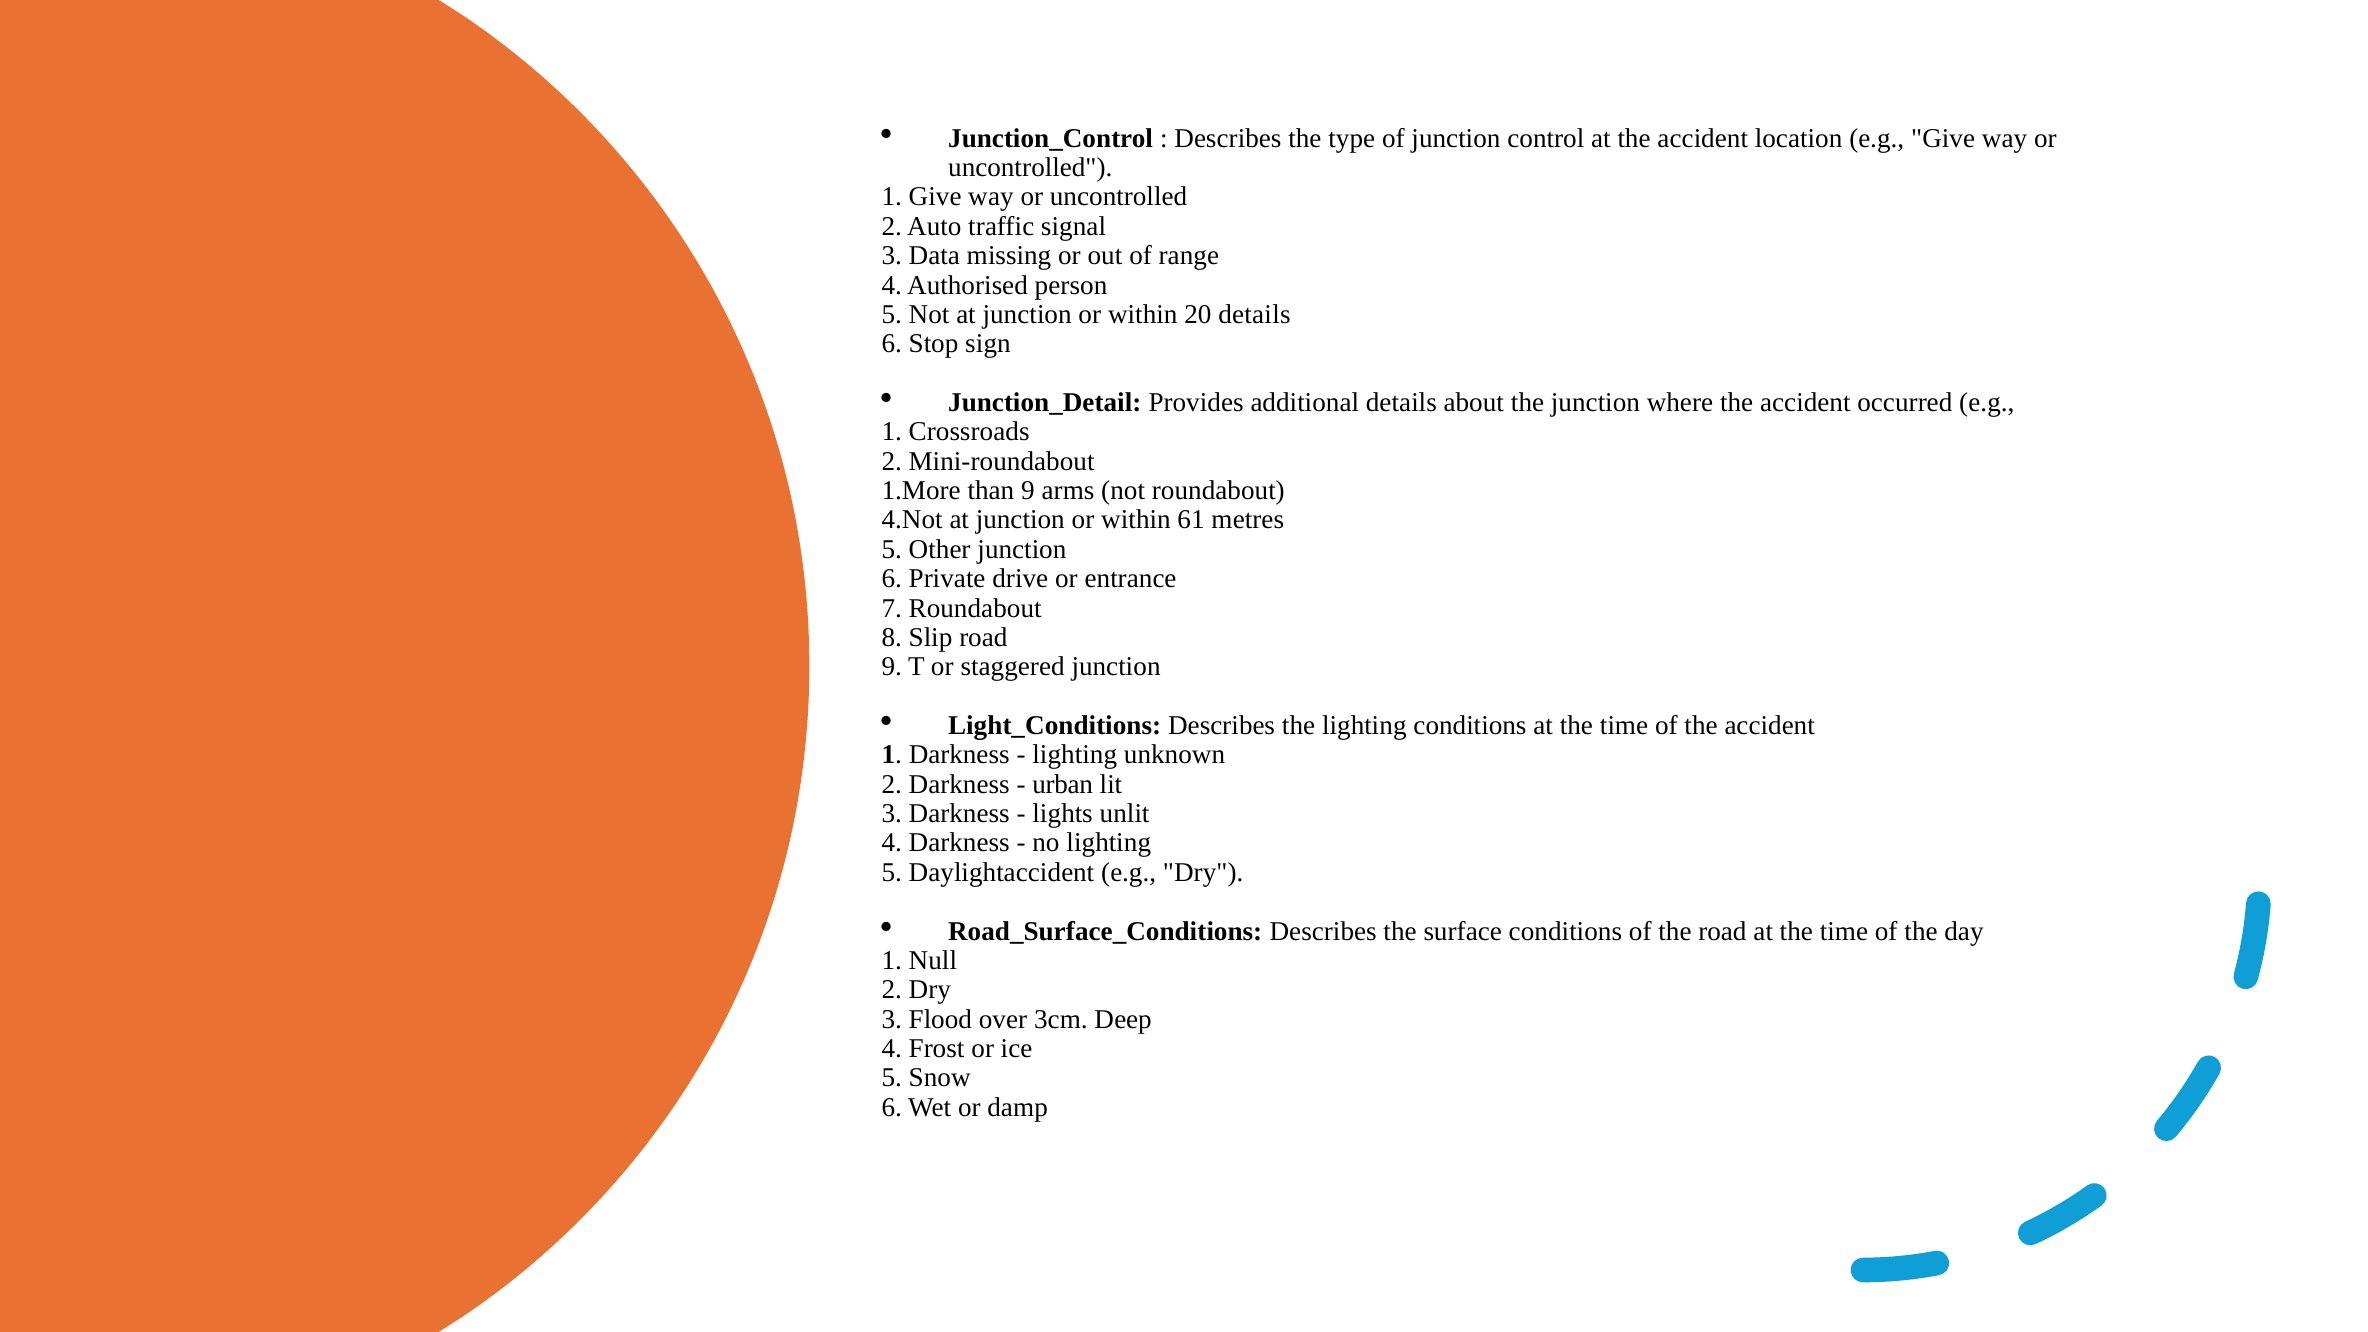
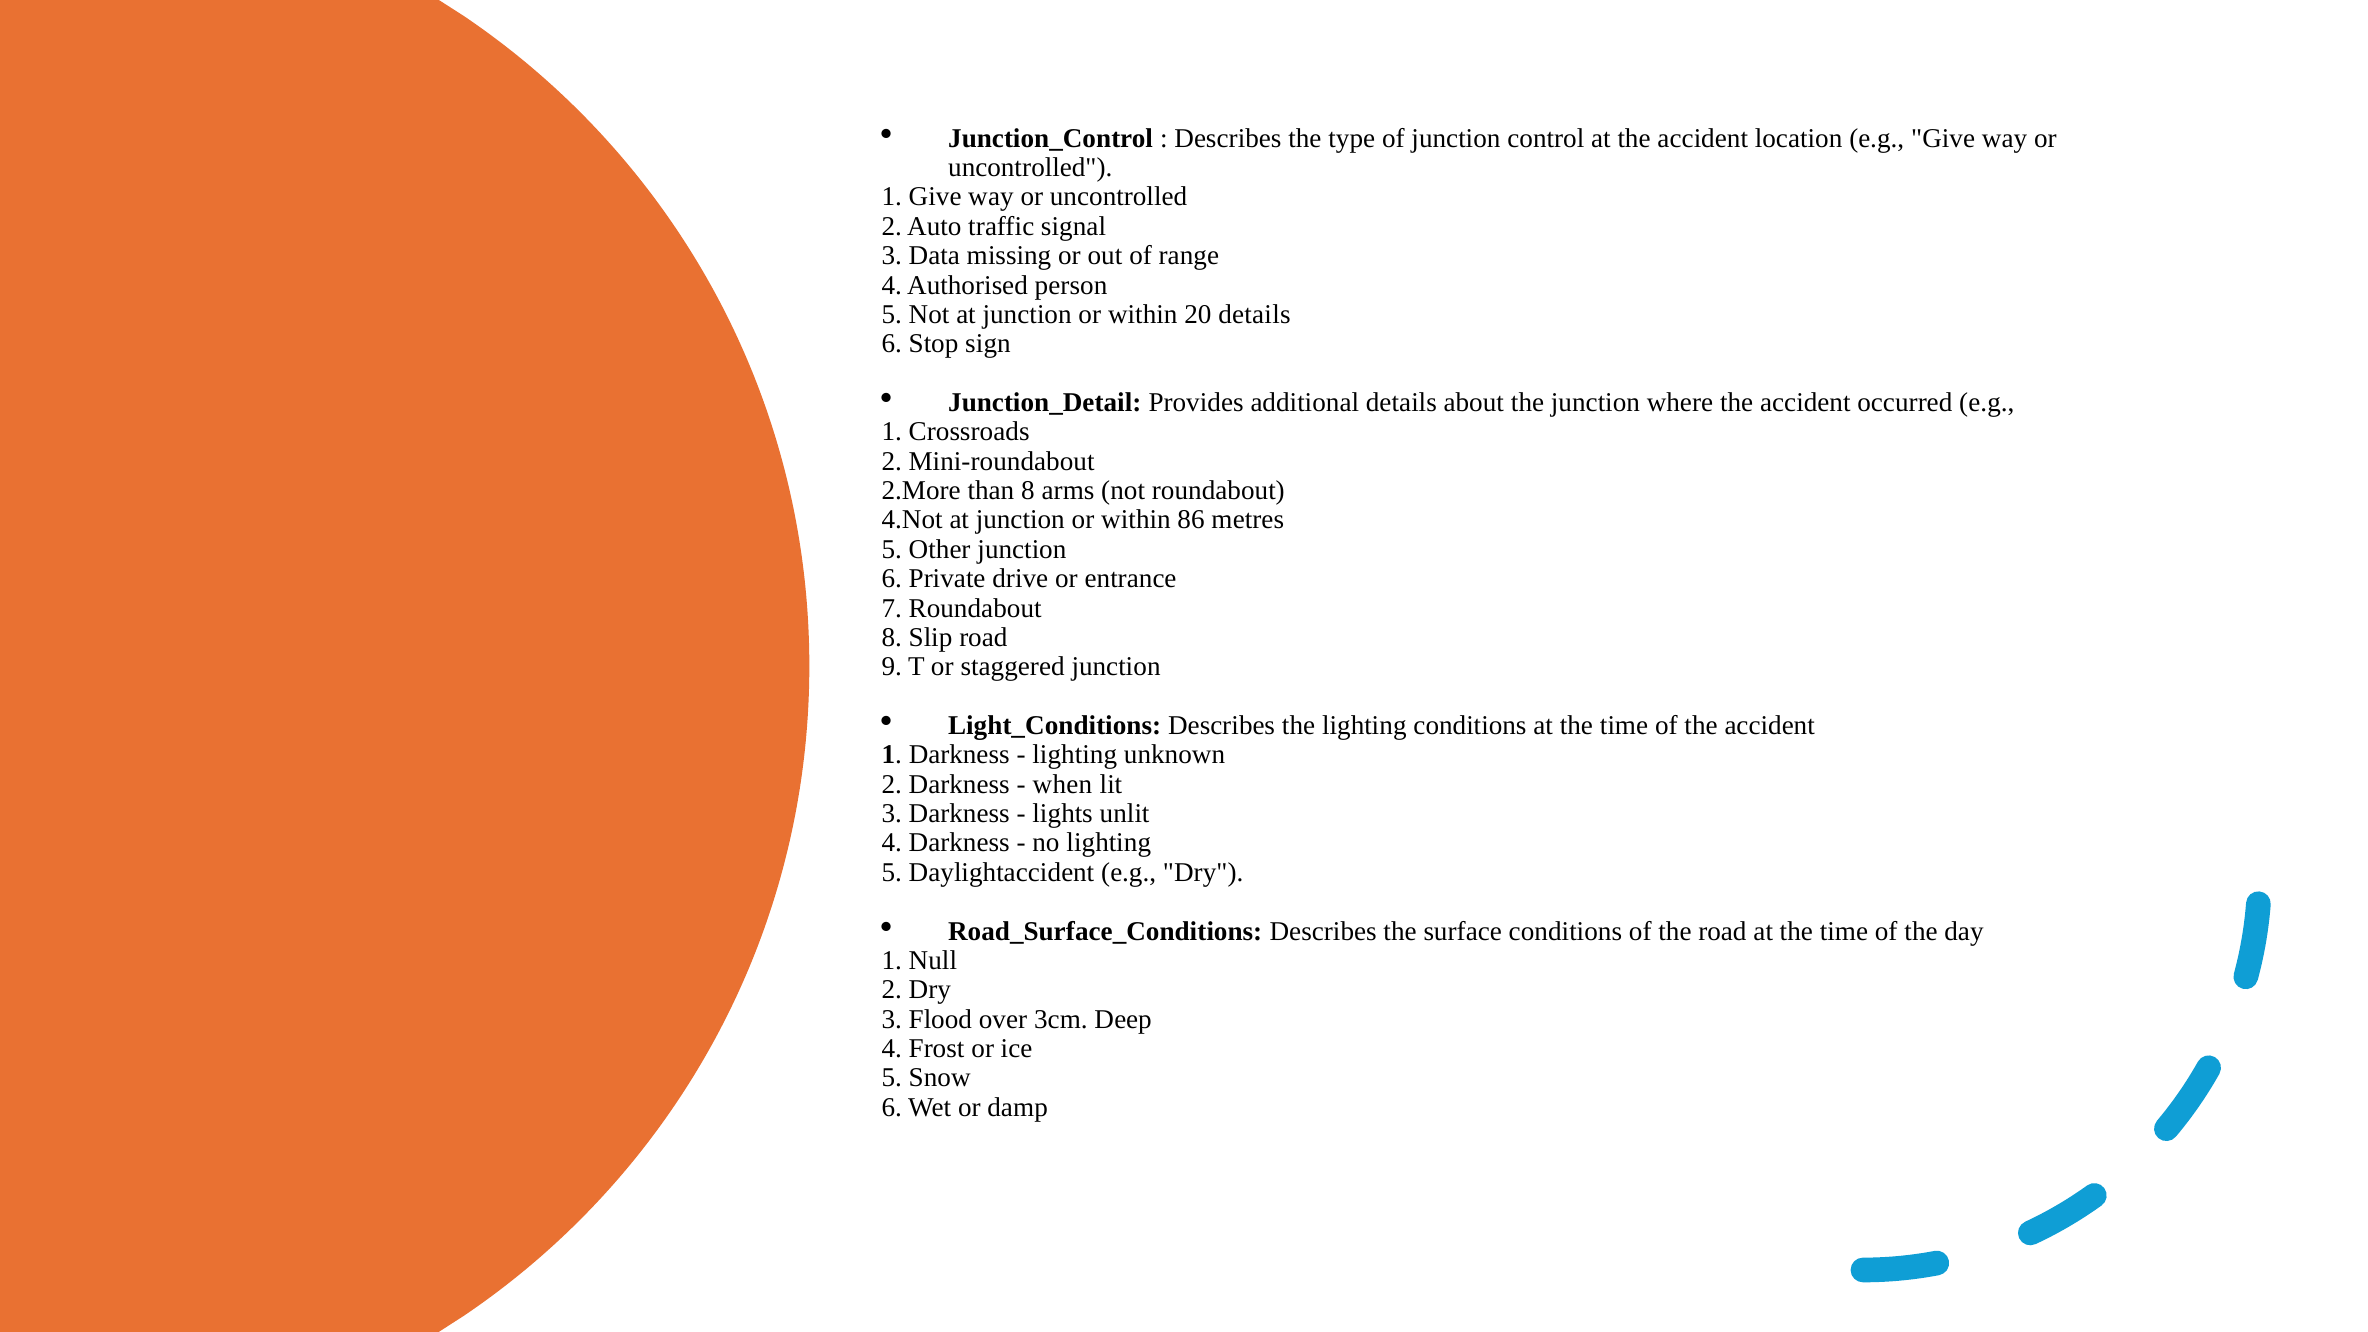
1.More: 1.More -> 2.More (921, 491)
than 9: 9 -> 8 (1028, 491)
61: 61 -> 86 (1191, 520)
urban: urban -> when (1062, 784)
